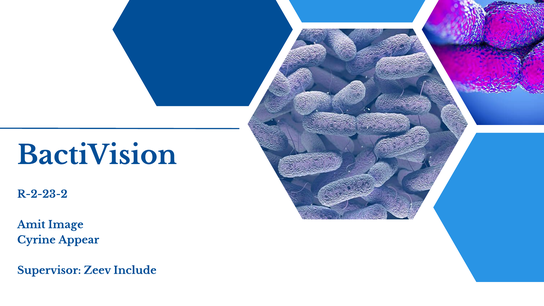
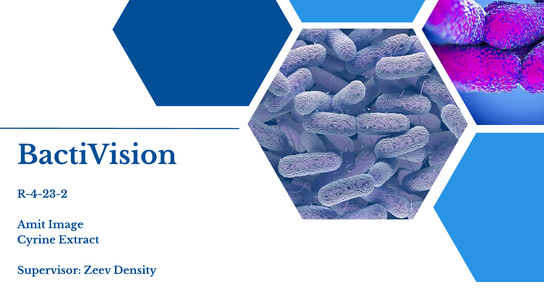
R-2-23-2: R-2-23-2 -> R-4-23-2 (42, 194)
Appear: Appear -> Extract (79, 240)
Include: Include -> Density (135, 270)
